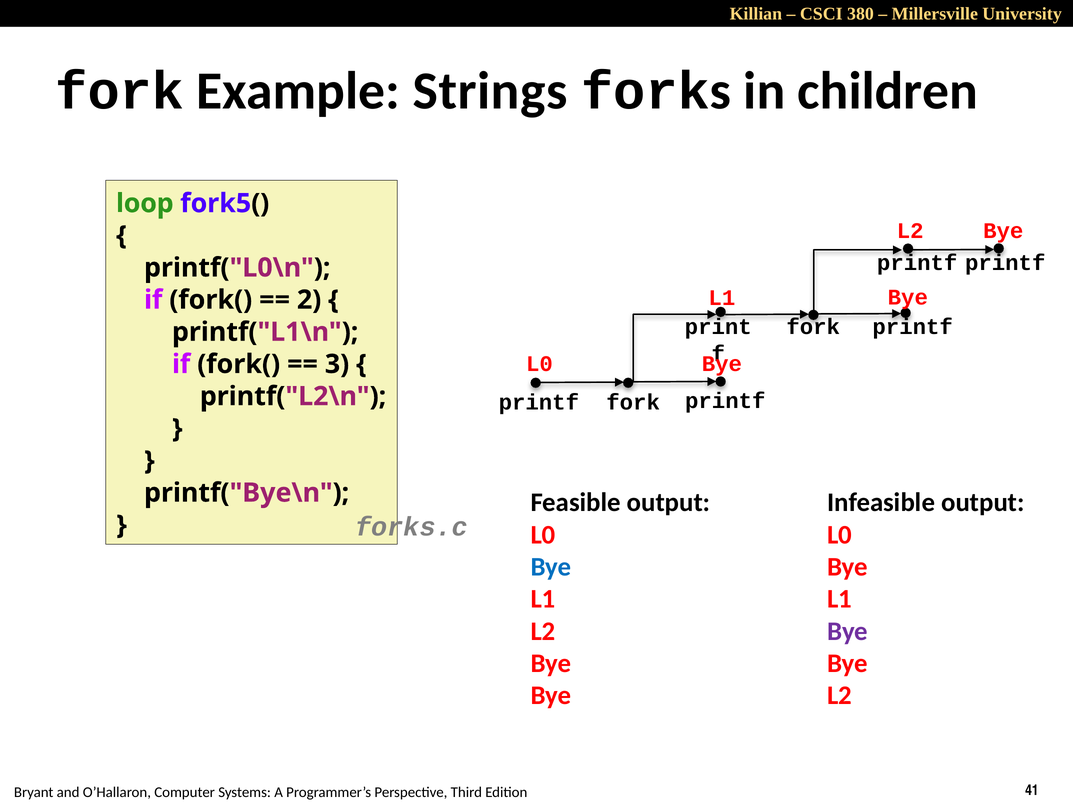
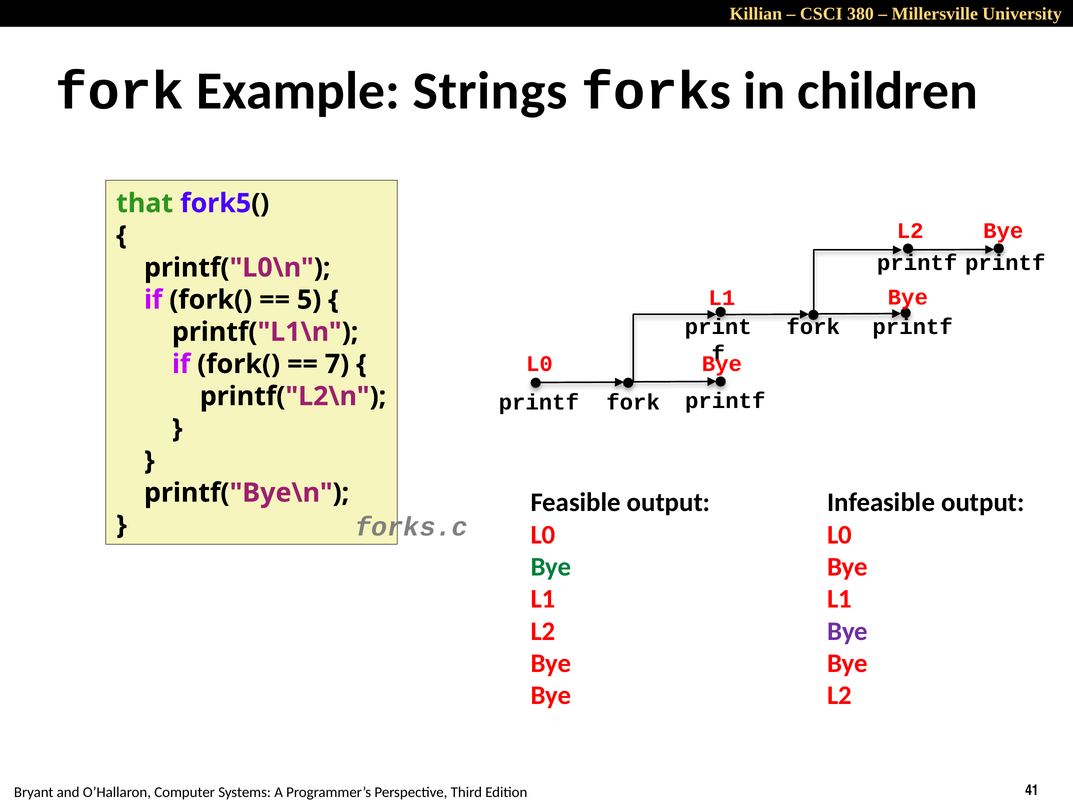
loop: loop -> that (145, 204)
2: 2 -> 5 (309, 300)
3: 3 -> 7 (337, 365)
Bye colour: blue -> green (551, 567)
